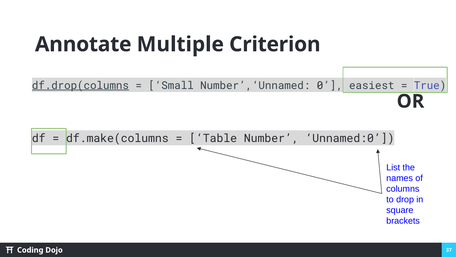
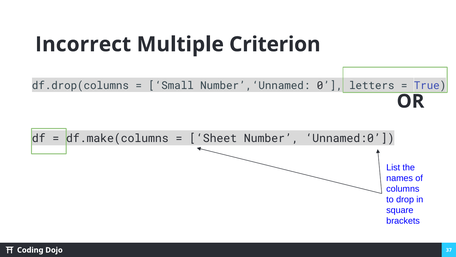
Annotate: Annotate -> Incorrect (83, 44)
df.drop(columns underline: present -> none (80, 85)
easiest: easiest -> letters (372, 85)
Table: Table -> Sheet (213, 138)
